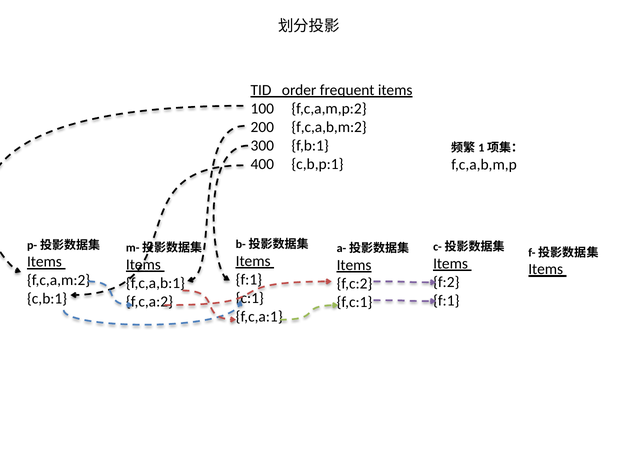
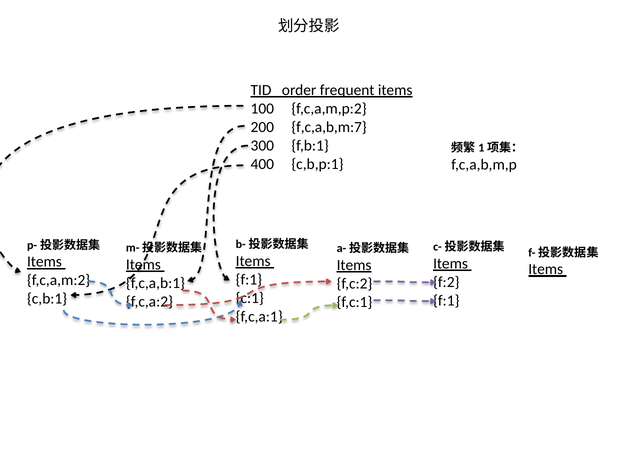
f,c,a,b,m:2: f,c,a,b,m:2 -> f,c,a,b,m:7 (329, 127)
